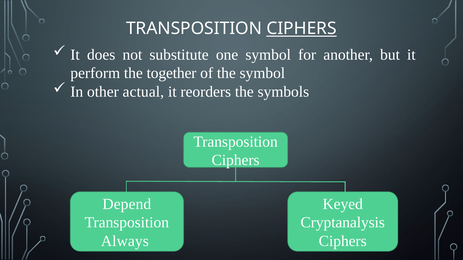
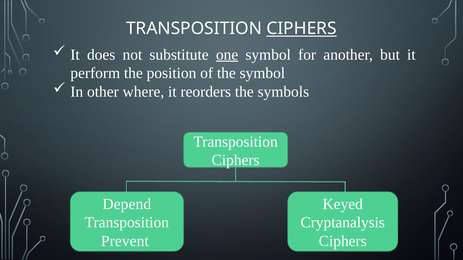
one underline: none -> present (227, 55)
together: together -> position (172, 73)
actual: actual -> where (143, 92)
Always: Always -> Prevent (125, 241)
